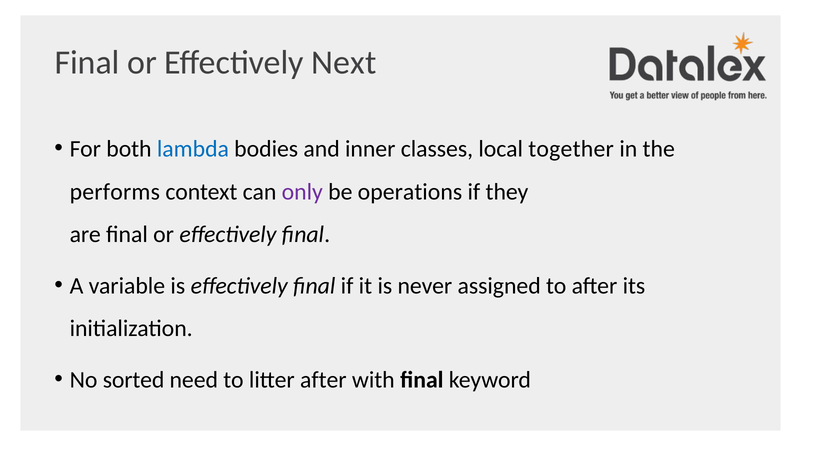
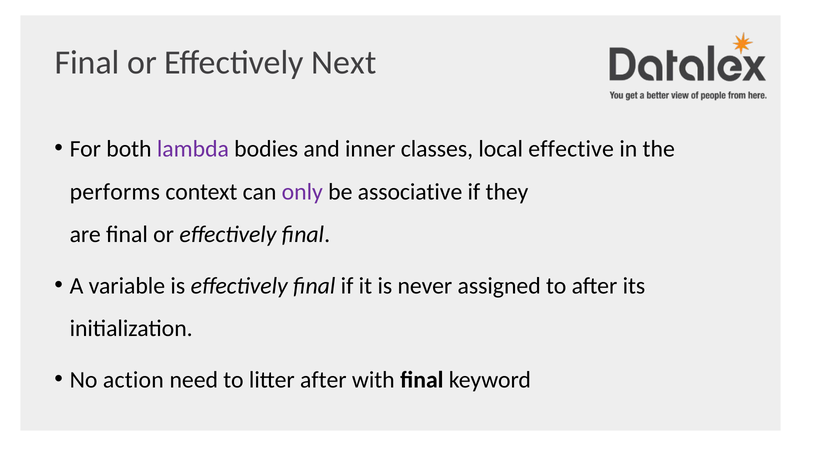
lambda colour: blue -> purple (193, 149)
together: together -> effective (571, 149)
operations: operations -> associative (410, 192)
sorted: sorted -> action (133, 380)
